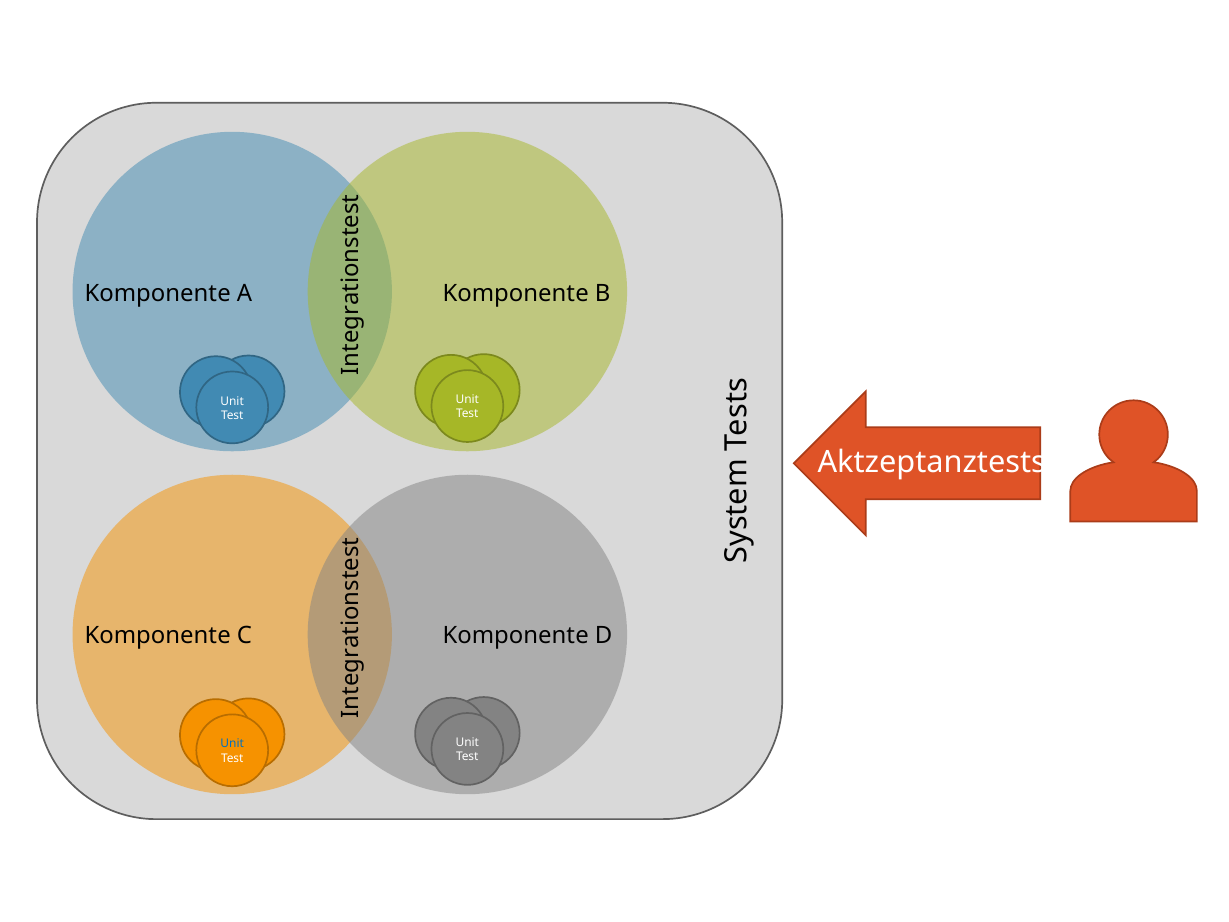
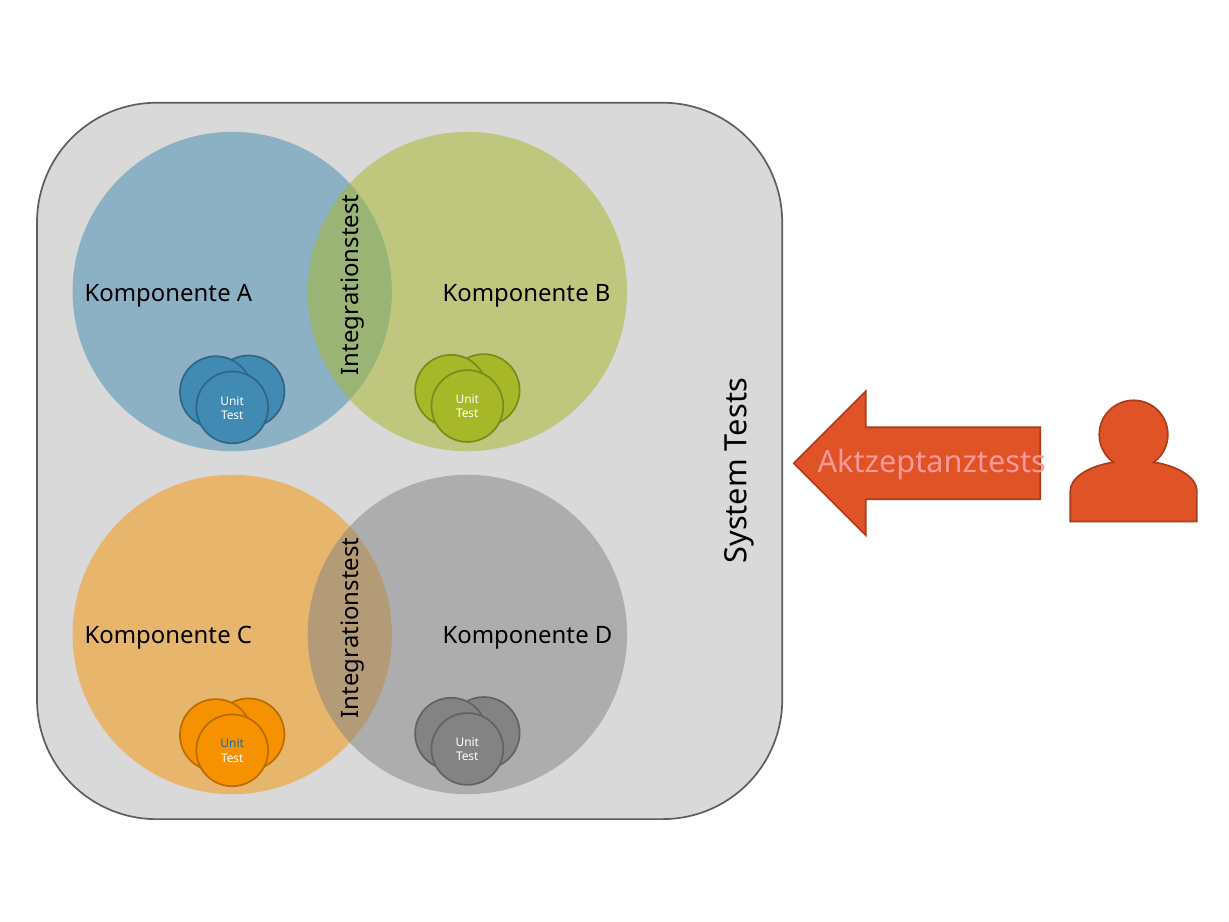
Aktzeptanztests colour: white -> pink (932, 463)
